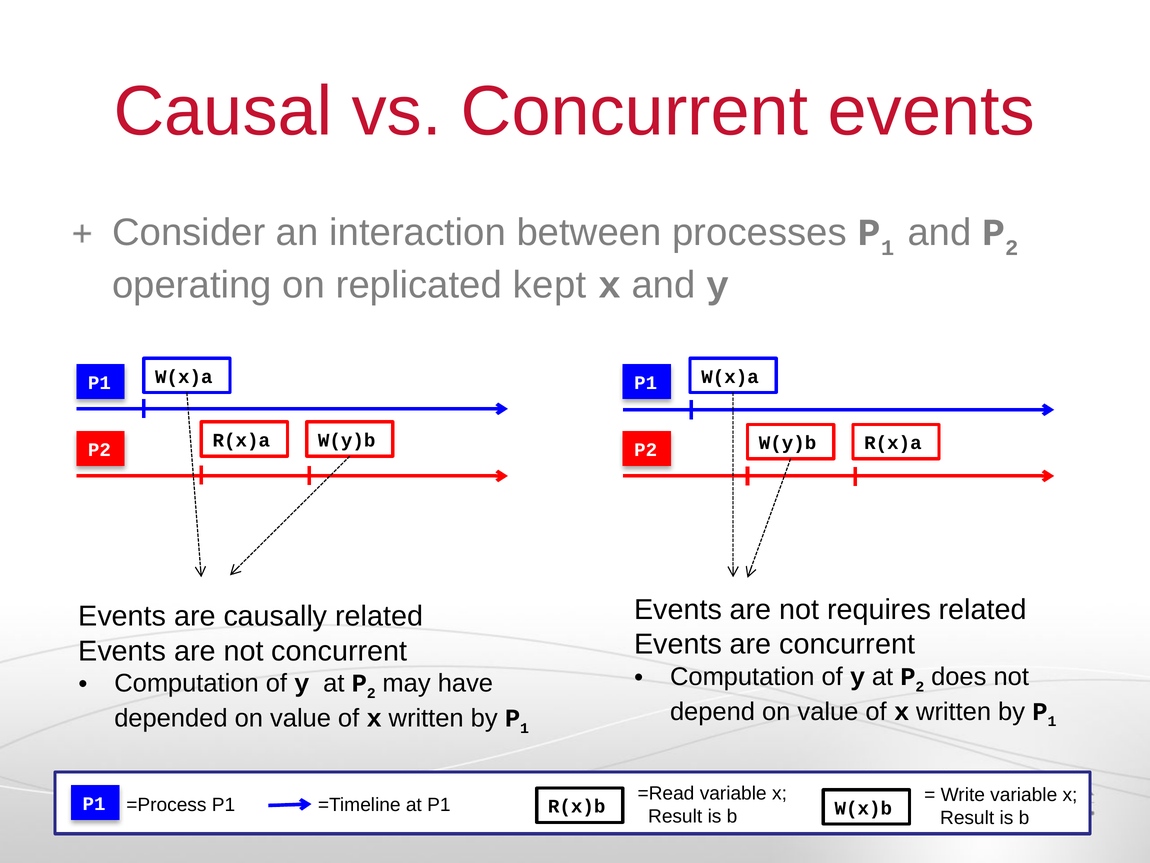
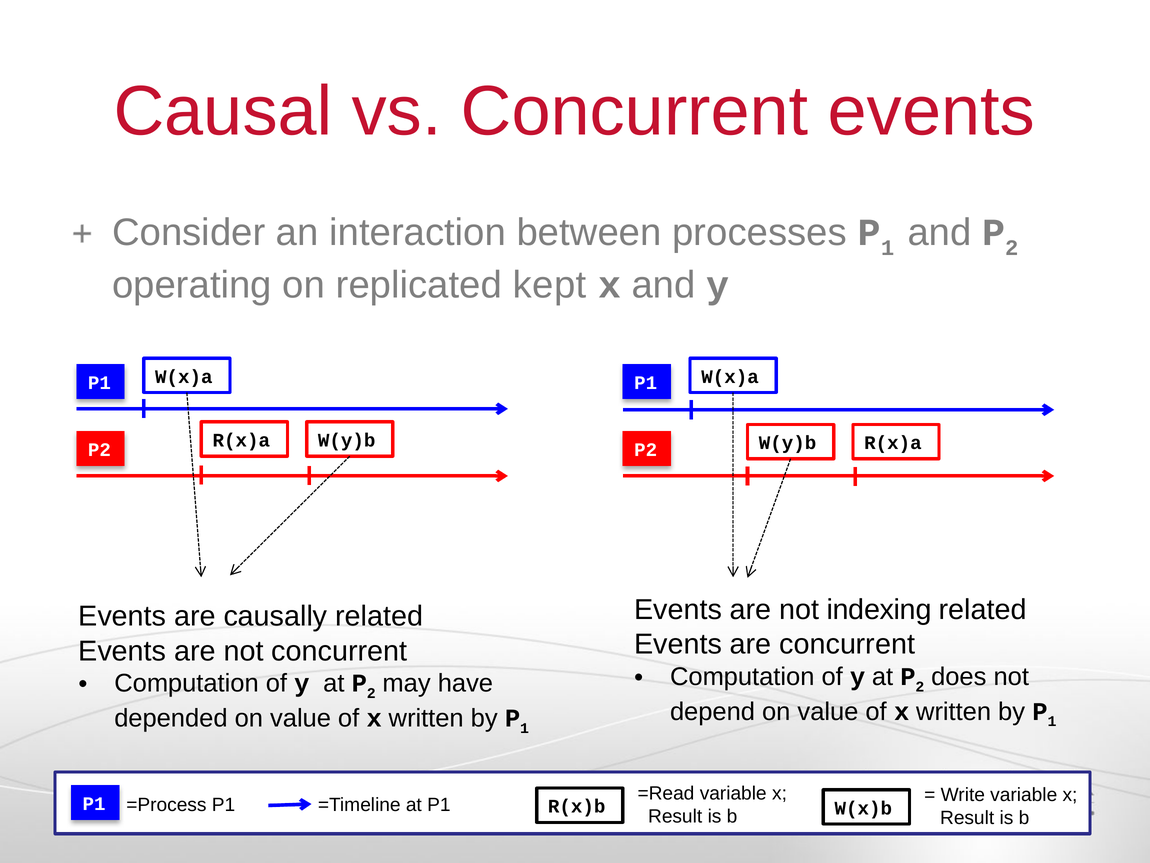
requires: requires -> indexing (879, 609)
